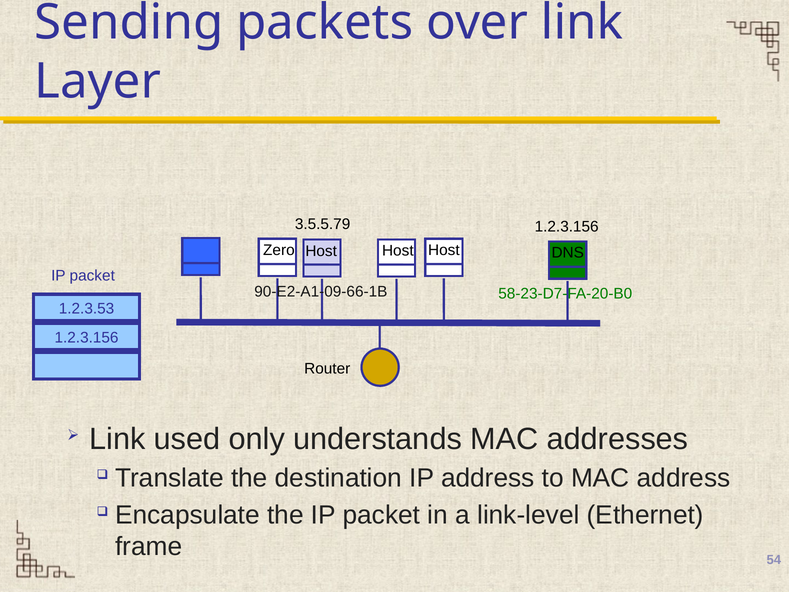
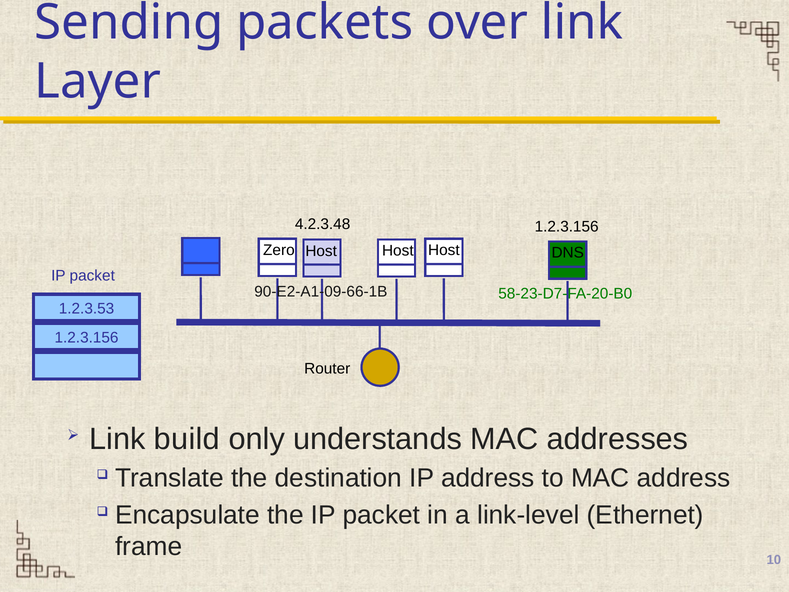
3.5.5.79: 3.5.5.79 -> 4.2.3.48 (323, 224)
used: used -> build (187, 439)
54: 54 -> 10 (774, 560)
